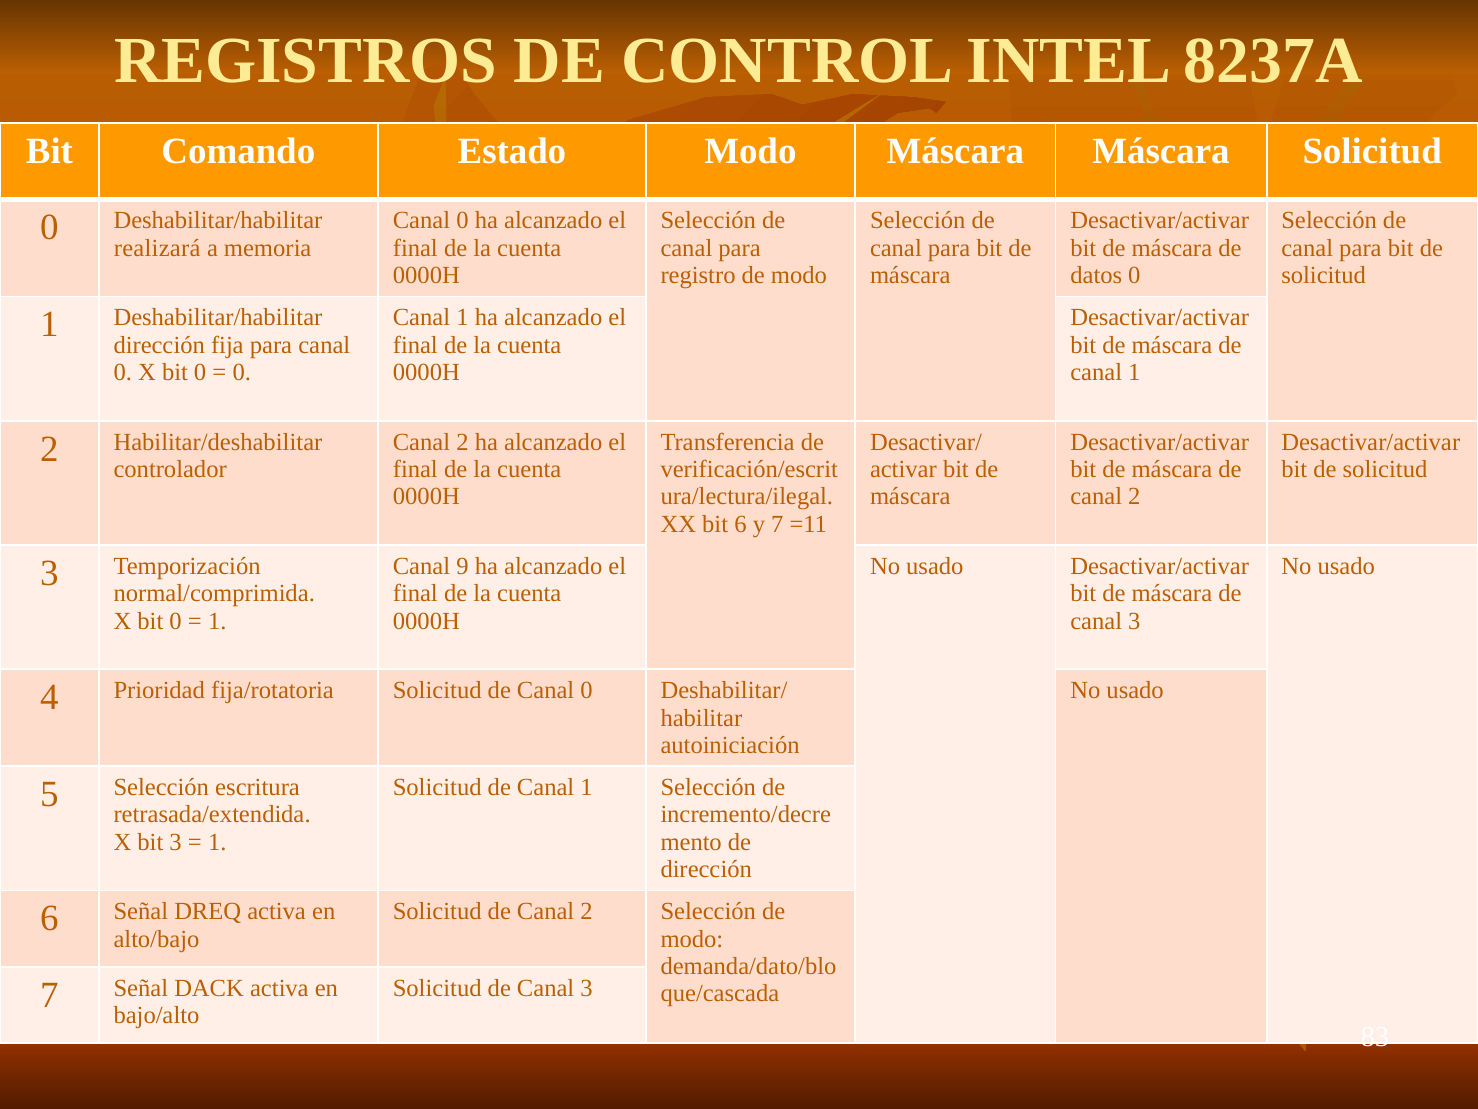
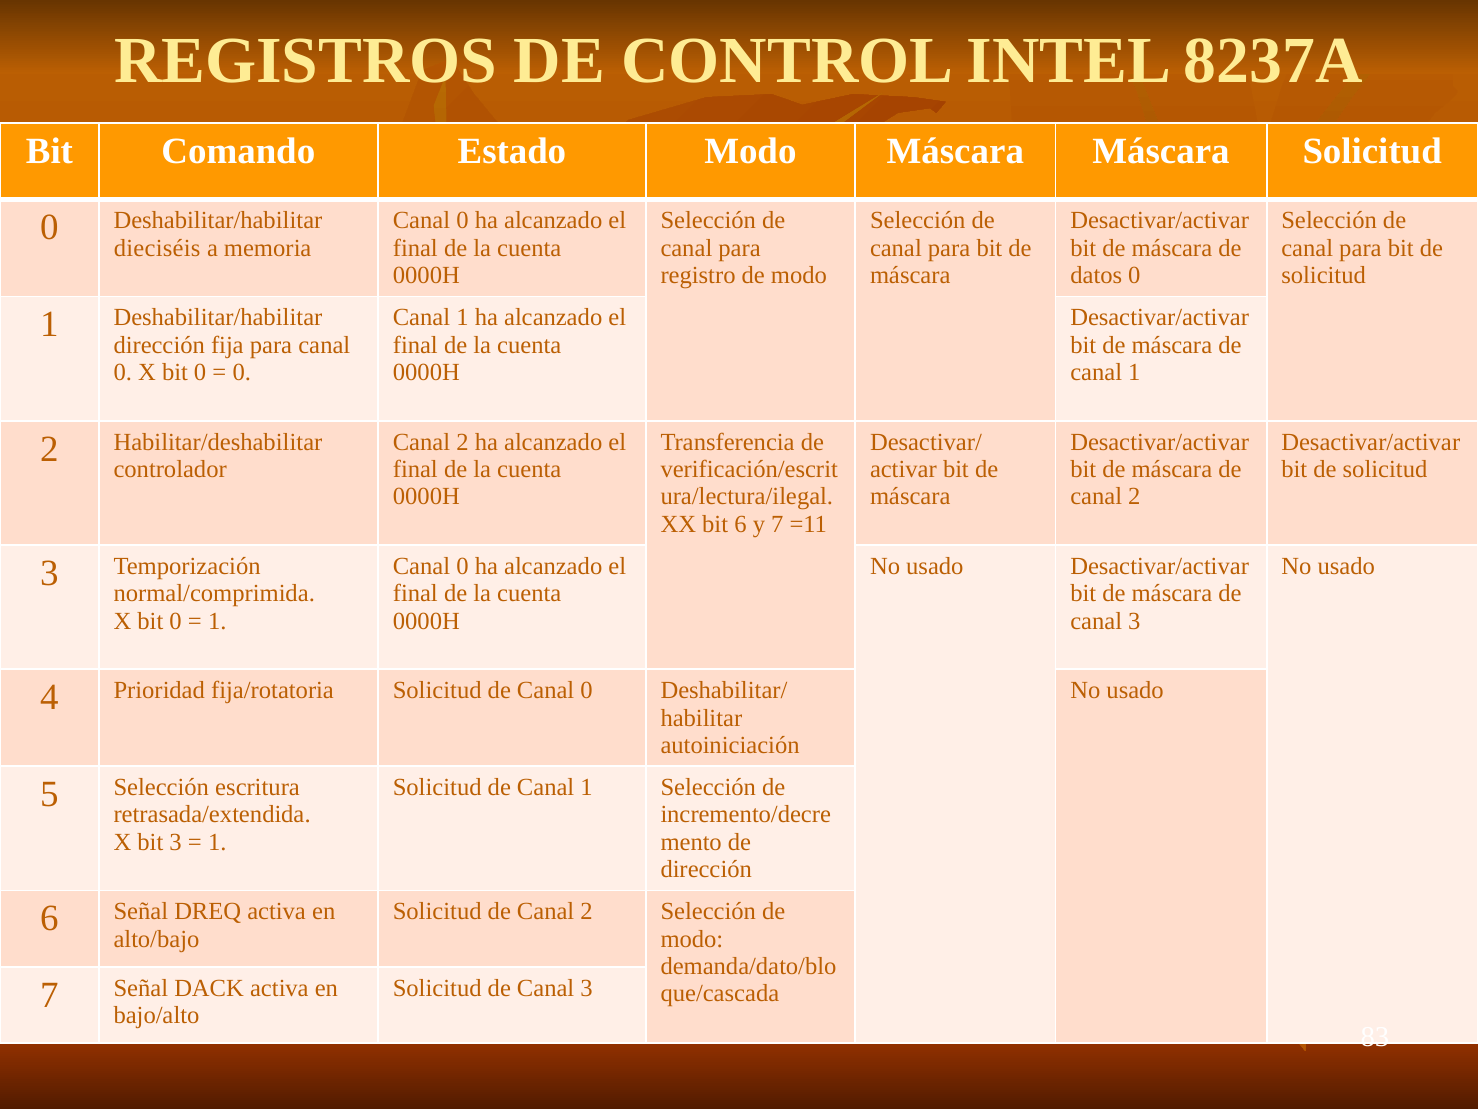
realizará: realizará -> dieciséis (157, 248)
9: 9 -> 0 (462, 566)
